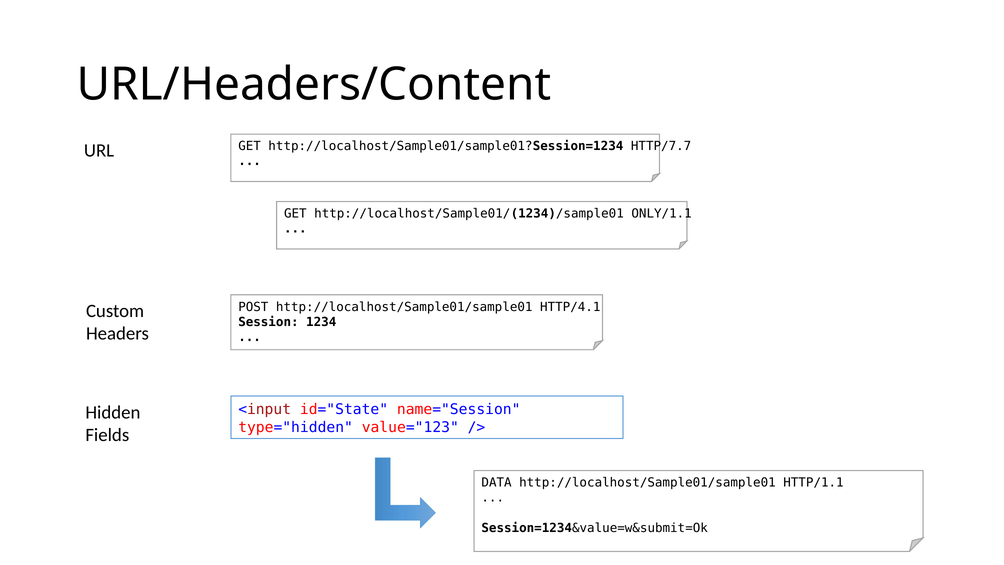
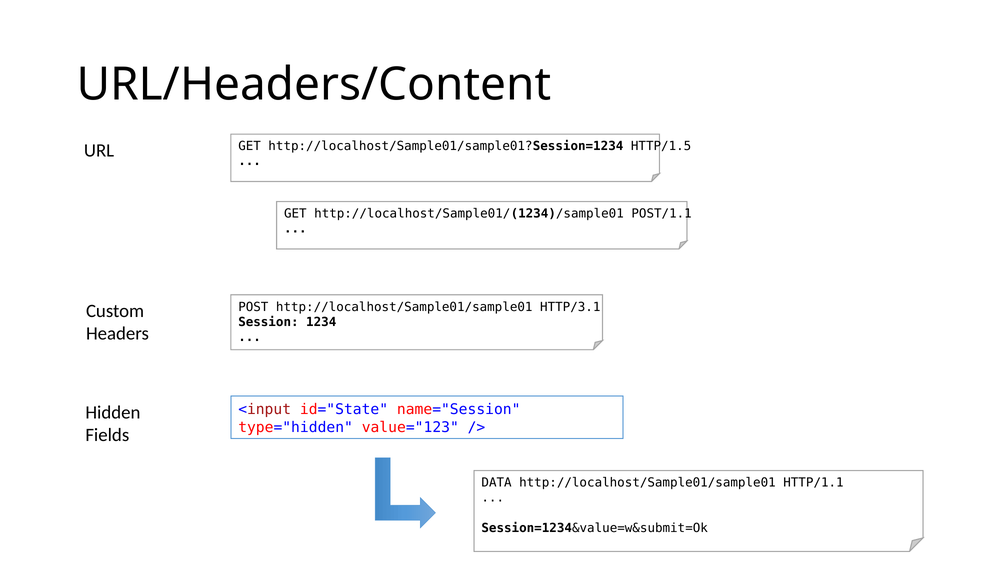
HTTP/7.7: HTTP/7.7 -> HTTP/1.5 (661, 146)
ONLY/1.1: ONLY/1.1 -> POST/1.1 (662, 214)
HTTP/4.1: HTTP/4.1 -> HTTP/3.1 (570, 307)
